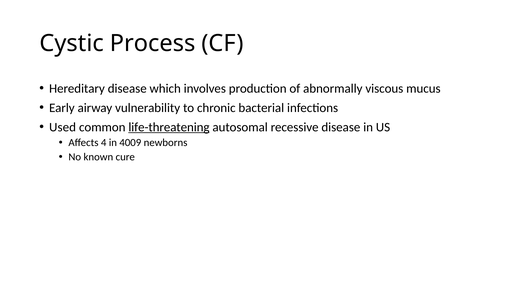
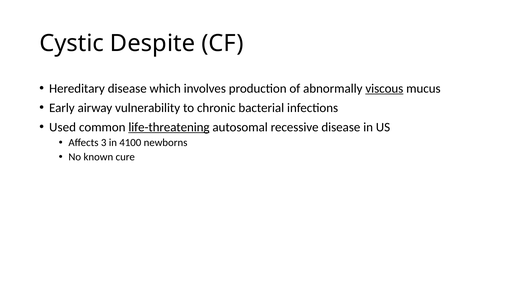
Process: Process -> Despite (153, 43)
viscous underline: none -> present (384, 88)
4: 4 -> 3 (104, 143)
4009: 4009 -> 4100 (130, 143)
